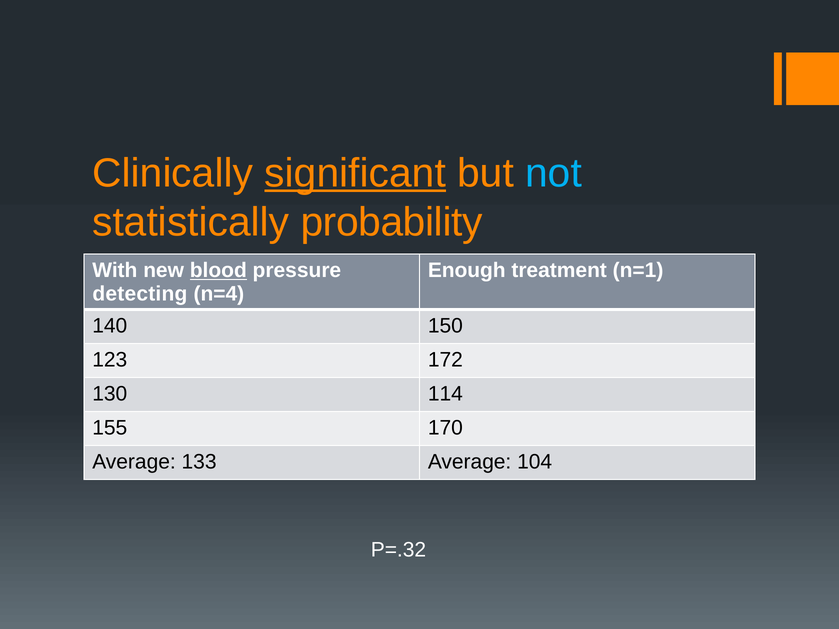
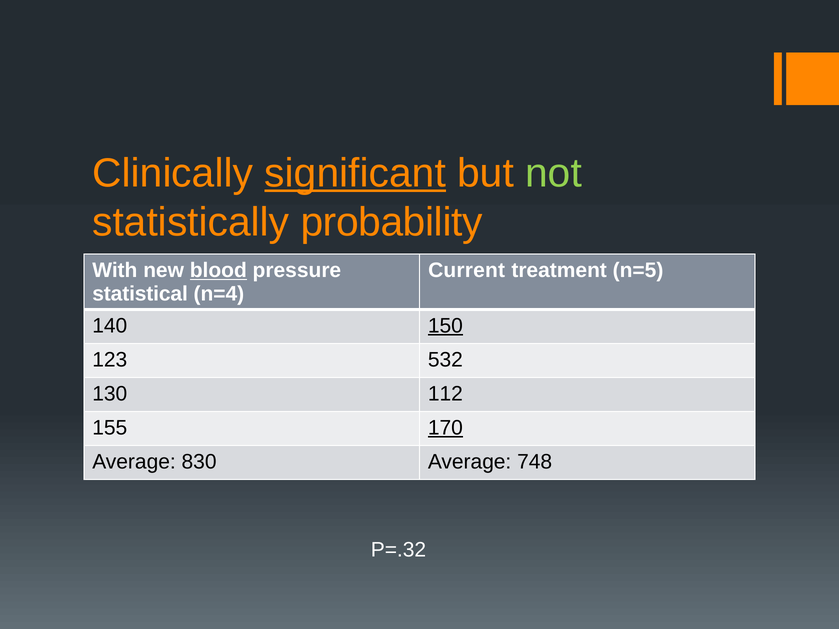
not colour: light blue -> light green (554, 173)
Enough: Enough -> Current (467, 270)
n=1: n=1 -> n=5 (638, 270)
detecting: detecting -> statistical (140, 294)
150 underline: none -> present (445, 326)
172: 172 -> 532 (445, 360)
114: 114 -> 112 (445, 394)
170 underline: none -> present (445, 428)
133: 133 -> 830 (199, 462)
104: 104 -> 748 (535, 462)
